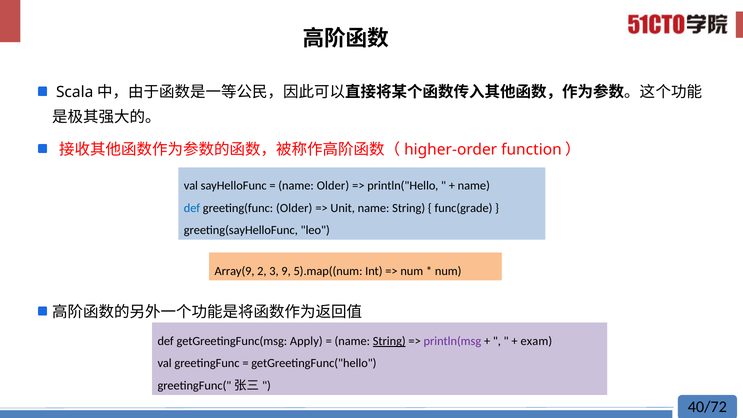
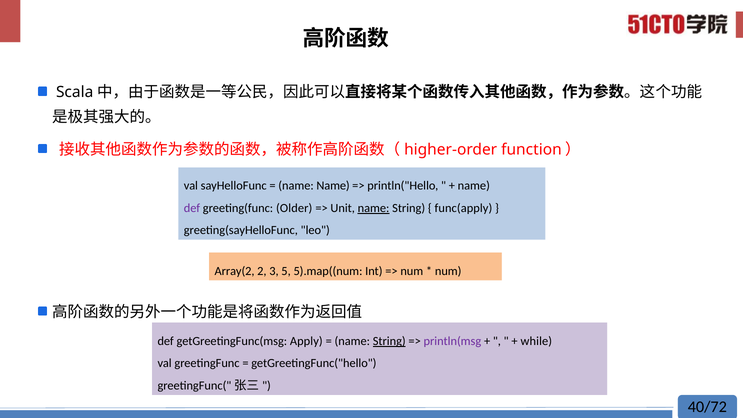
name Older: Older -> Name (333, 186)
def colour: blue -> purple (192, 208)
name underline: none -> present (374, 208)
func(grade: func(grade -> func(apply (463, 208)
Array(9: Array(9 -> Array(2 (235, 271)
9: 9 -> 5 (286, 271)
exam: exam -> while (536, 341)
